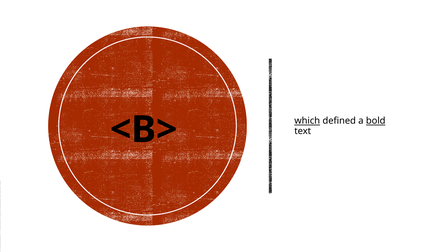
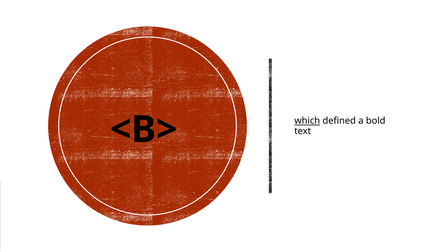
bold underline: present -> none (376, 121)
